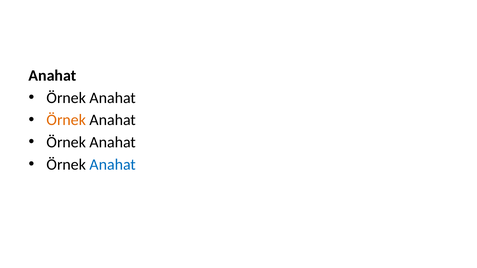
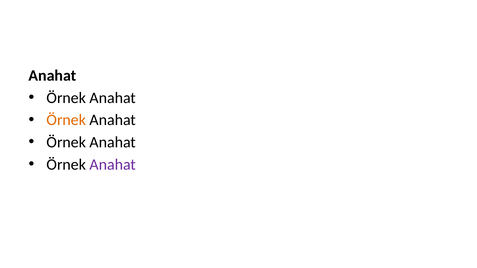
Anahat colour: blue -> purple (113, 165)
